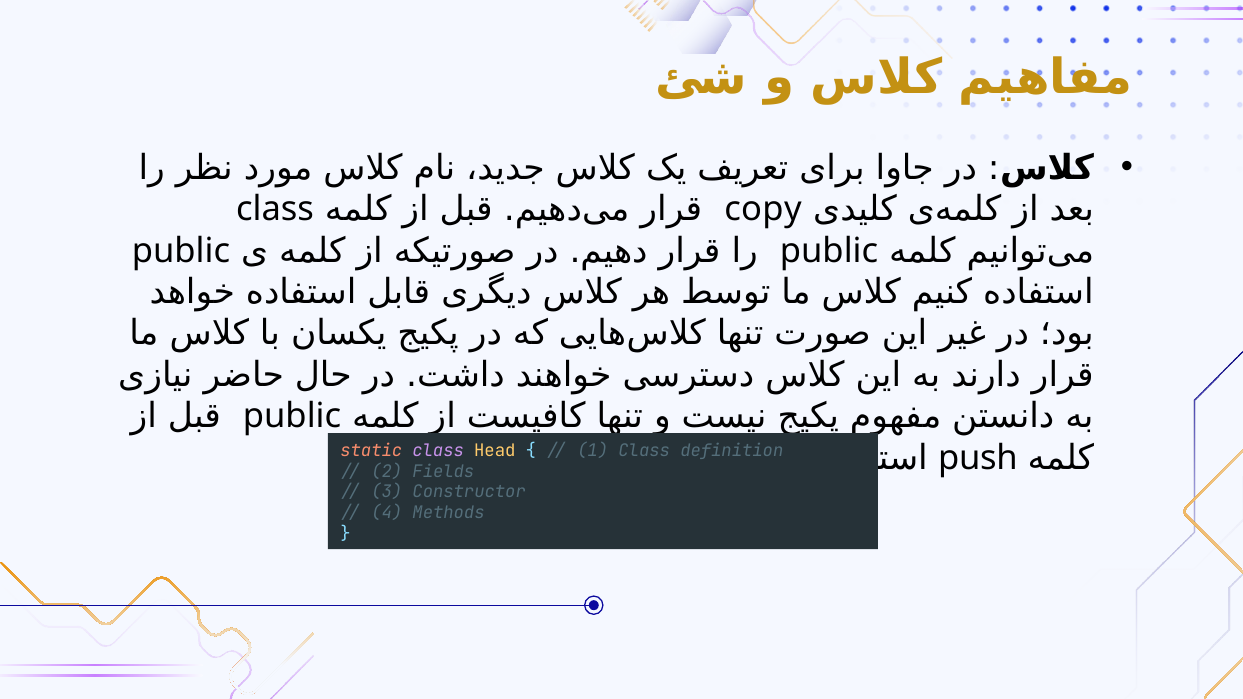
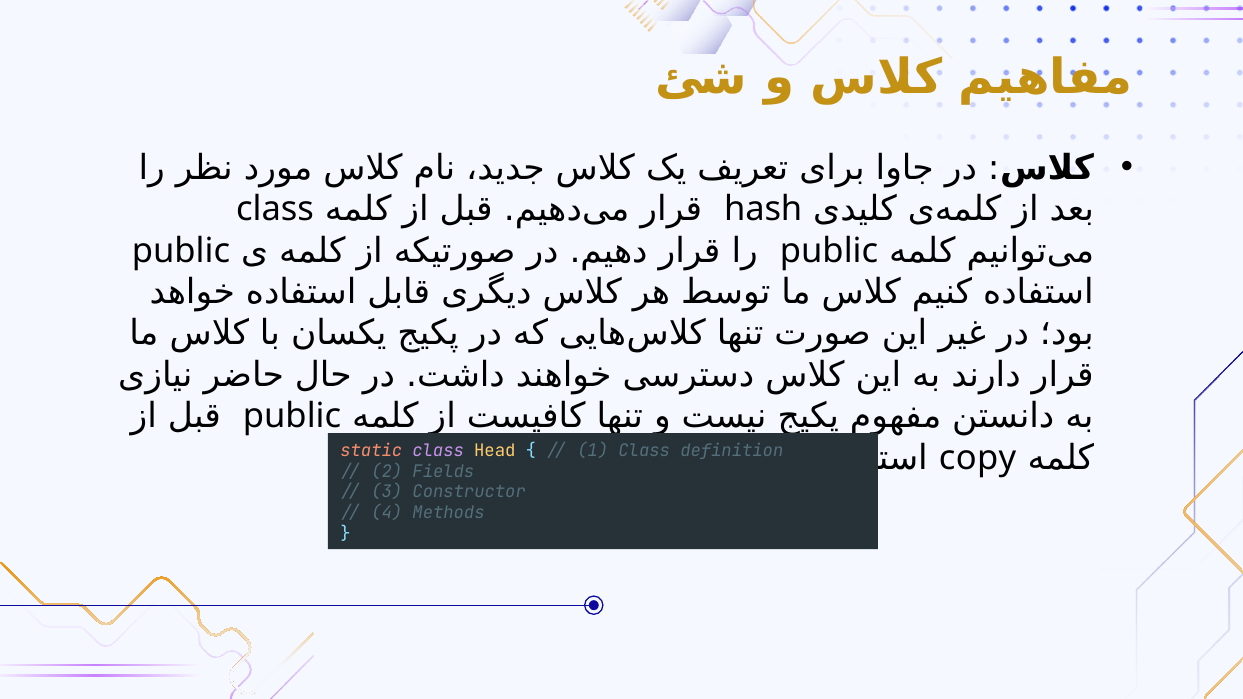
copy: copy -> hash (763, 209)
push: push -> copy (978, 458)
